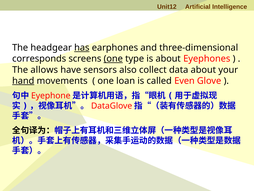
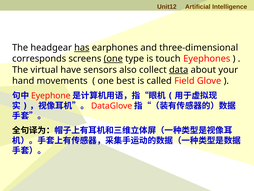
is about: about -> touch (168, 59)
allows: allows -> virtual (44, 70)
data underline: none -> present (179, 70)
hand underline: present -> none (23, 81)
loan: loan -> best (126, 81)
Even: Even -> Field (184, 81)
